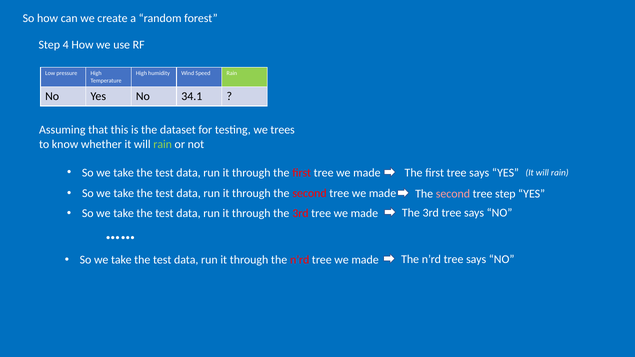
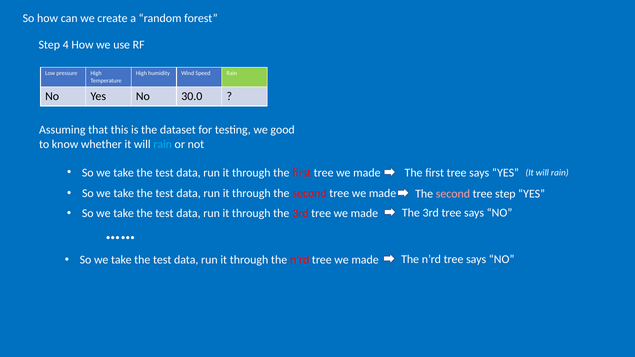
34.1: 34.1 -> 30.0 (192, 97)
trees: trees -> good (283, 130)
rain colour: light green -> light blue (163, 144)
